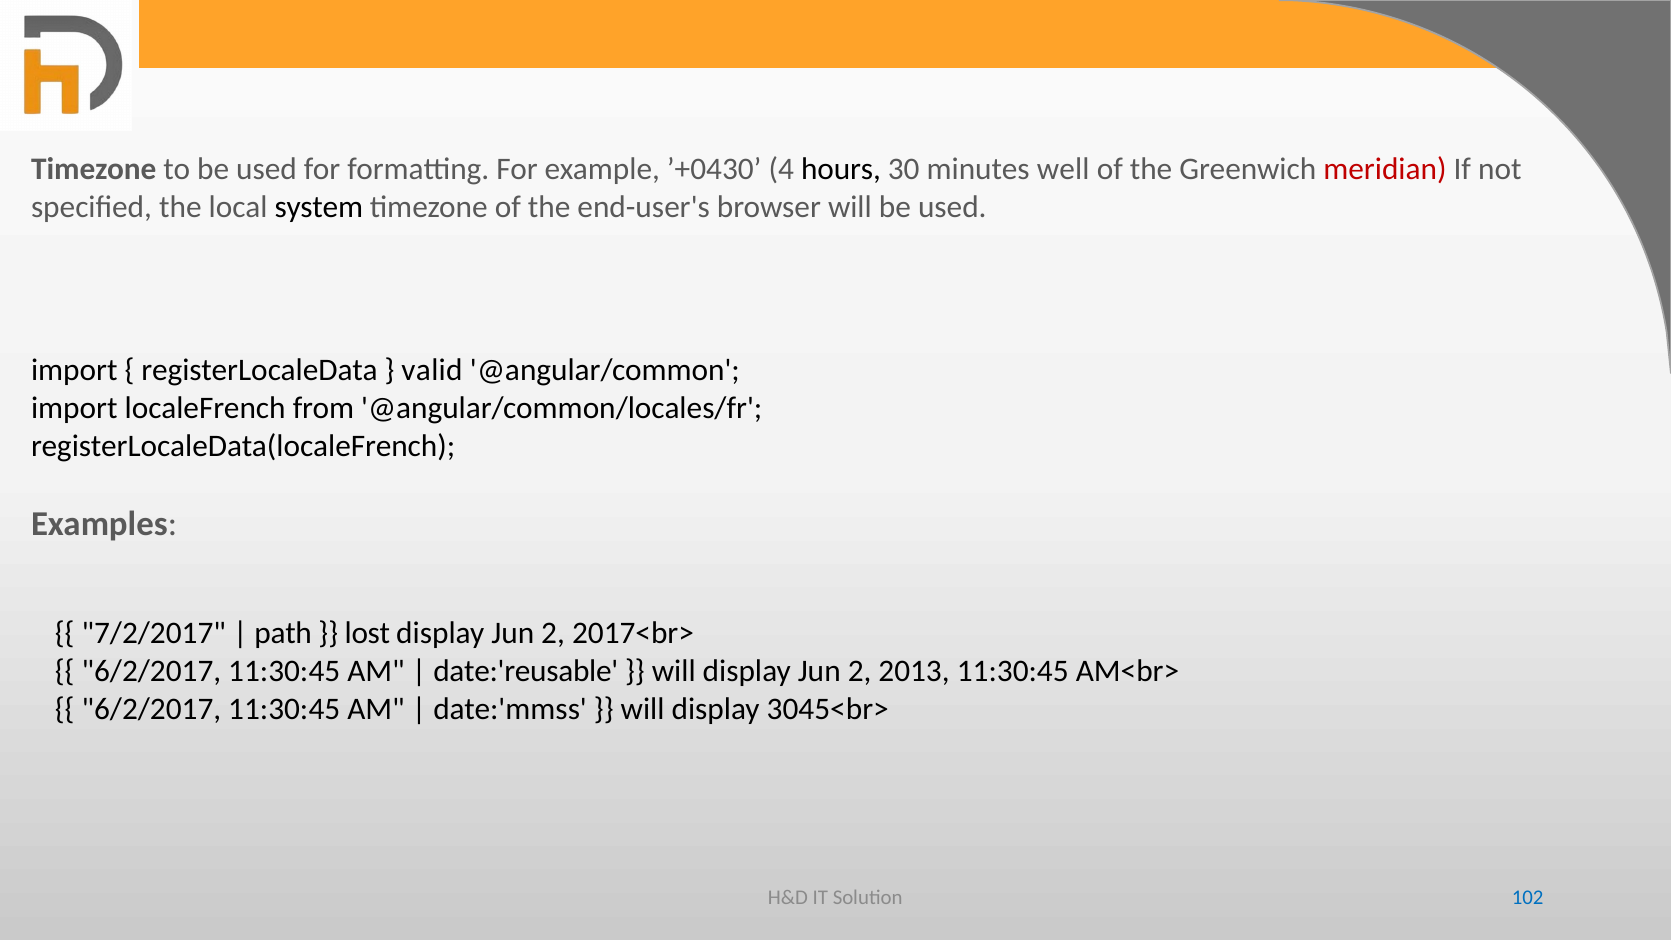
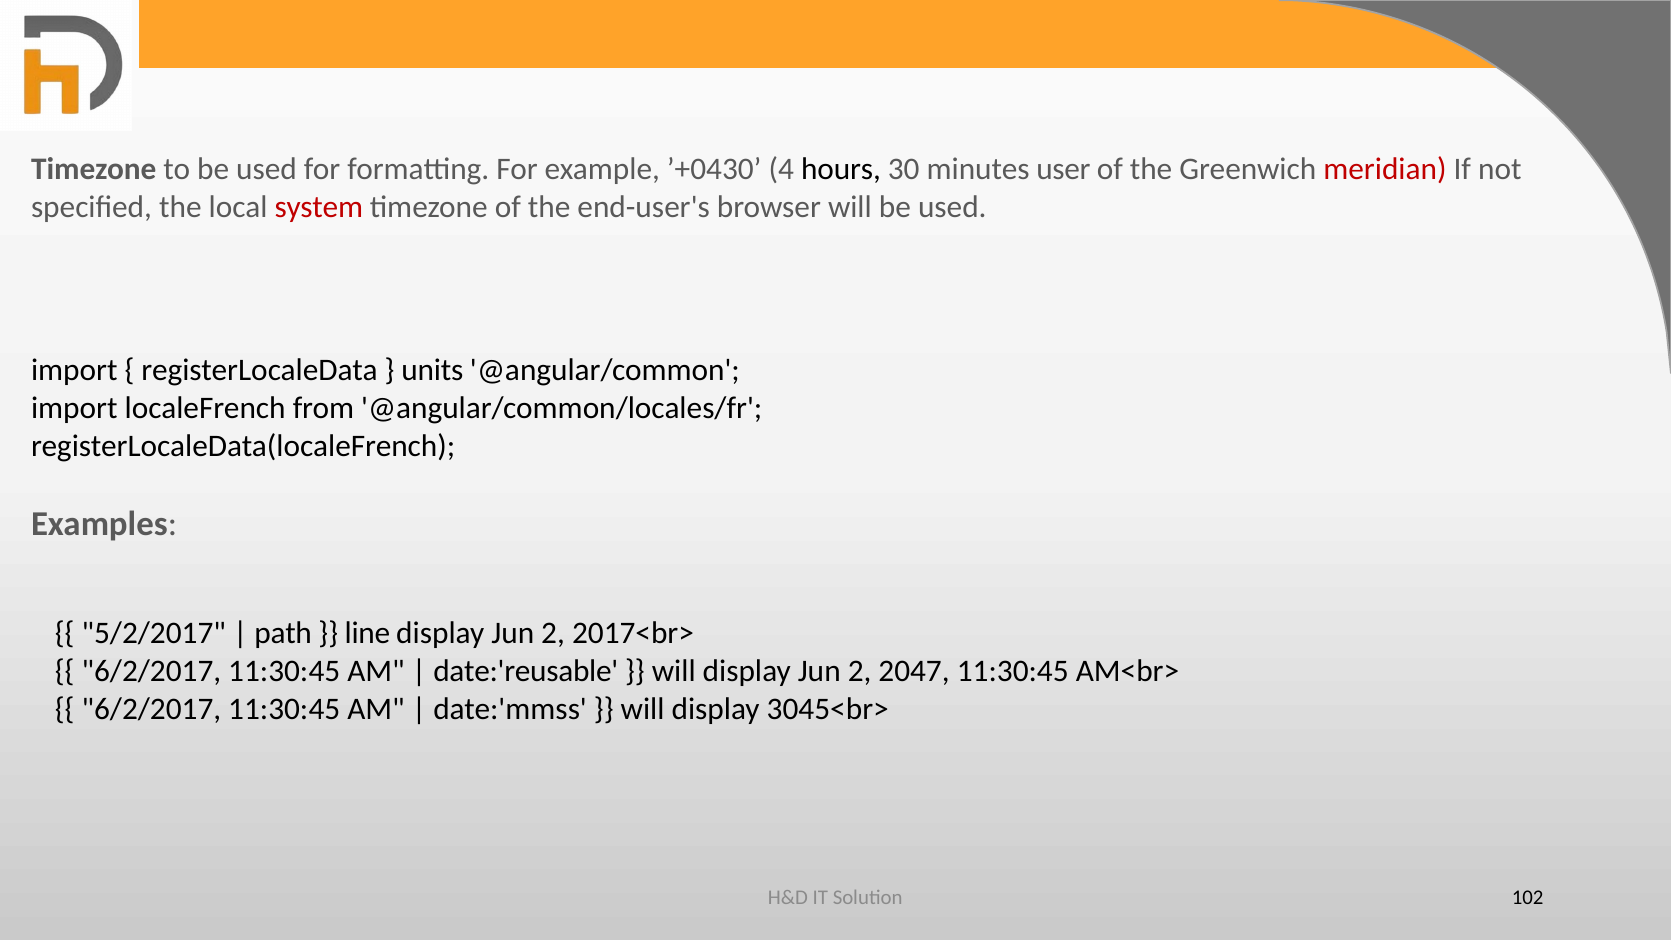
well: well -> user (1063, 169)
system colour: black -> red (319, 207)
valid: valid -> units (432, 371)
7/2/2017: 7/2/2017 -> 5/2/2017 (154, 634)
lost: lost -> line (367, 634)
2013: 2013 -> 2047 (914, 671)
102 colour: blue -> black (1528, 897)
